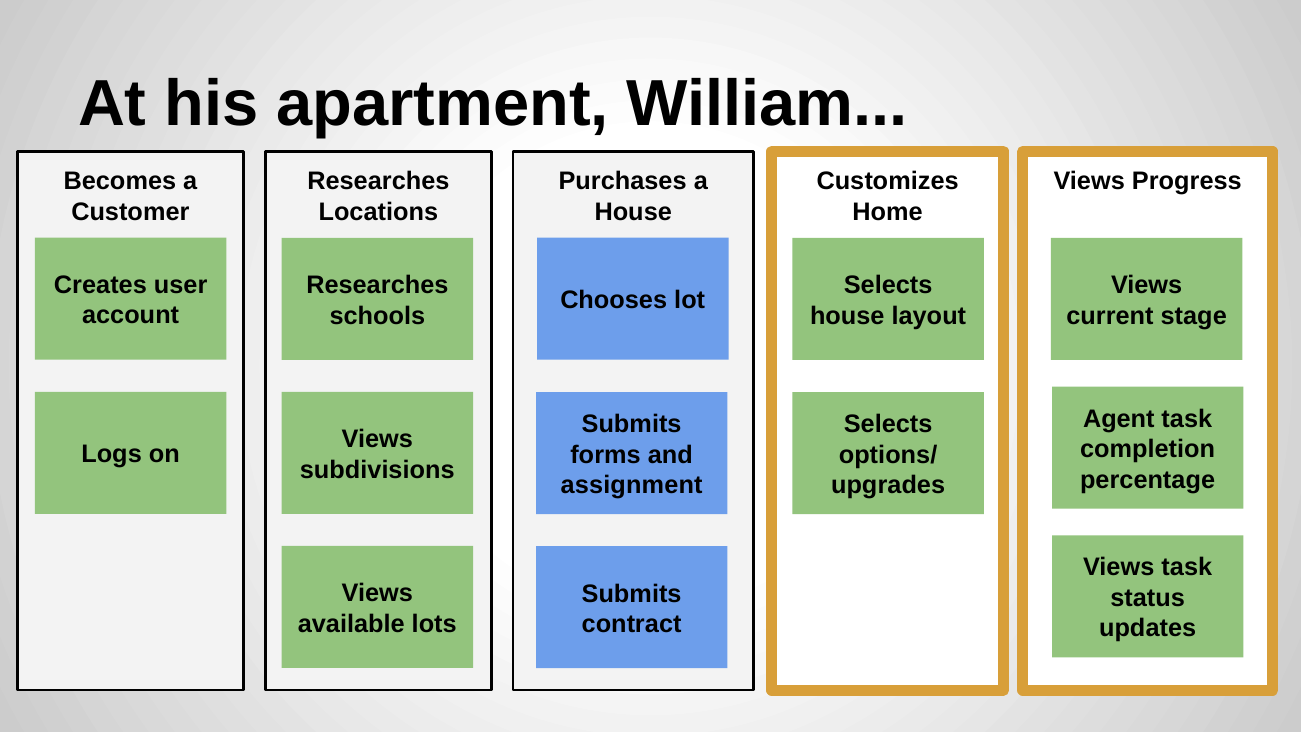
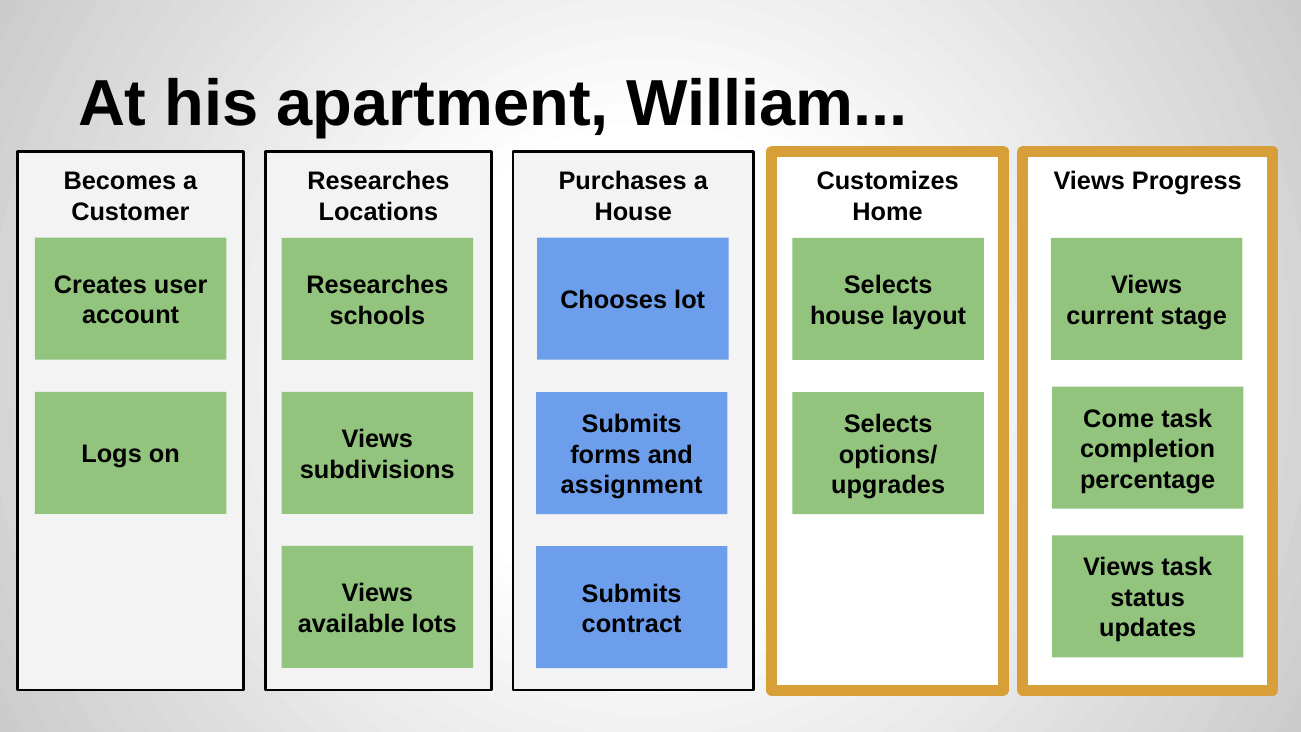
Agent: Agent -> Come (1119, 419)
